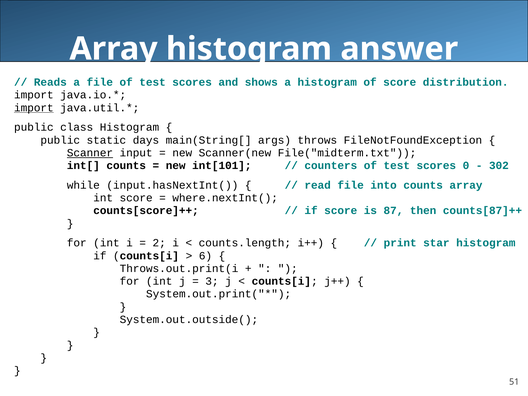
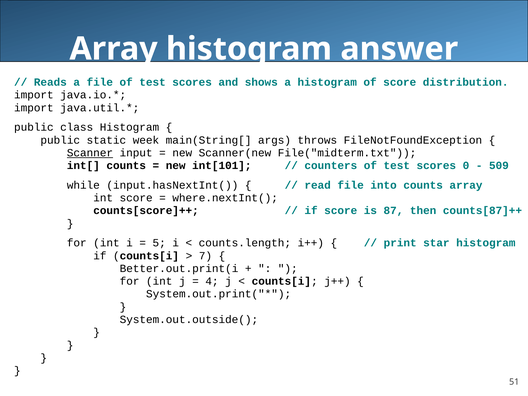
import underline: present -> none (34, 108)
days: days -> week (146, 140)
302: 302 -> 509 (499, 166)
2: 2 -> 5 (159, 243)
6: 6 -> 7 (205, 256)
Throws.out.print(i: Throws.out.print(i -> Better.out.print(i (179, 268)
3: 3 -> 4 (212, 281)
